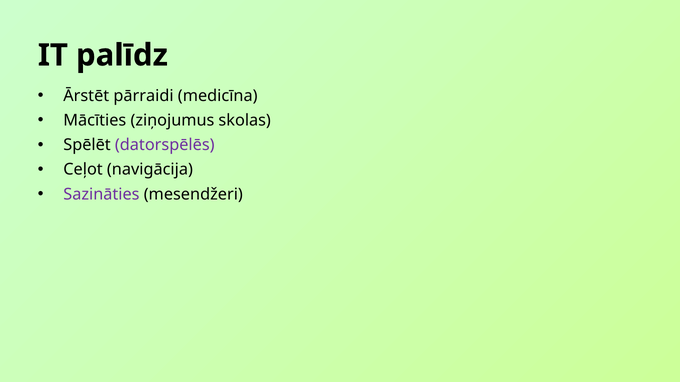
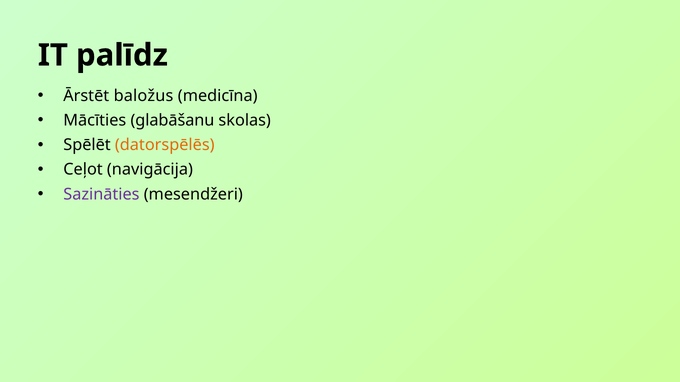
pārraidi: pārraidi -> baložus (143, 96)
ziņojumus: ziņojumus -> glabāšanu (172, 120)
datorspēlēs colour: purple -> orange (165, 145)
